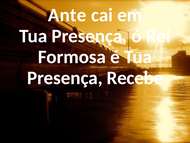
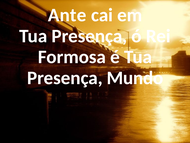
Recebe: Recebe -> Mundo (135, 78)
